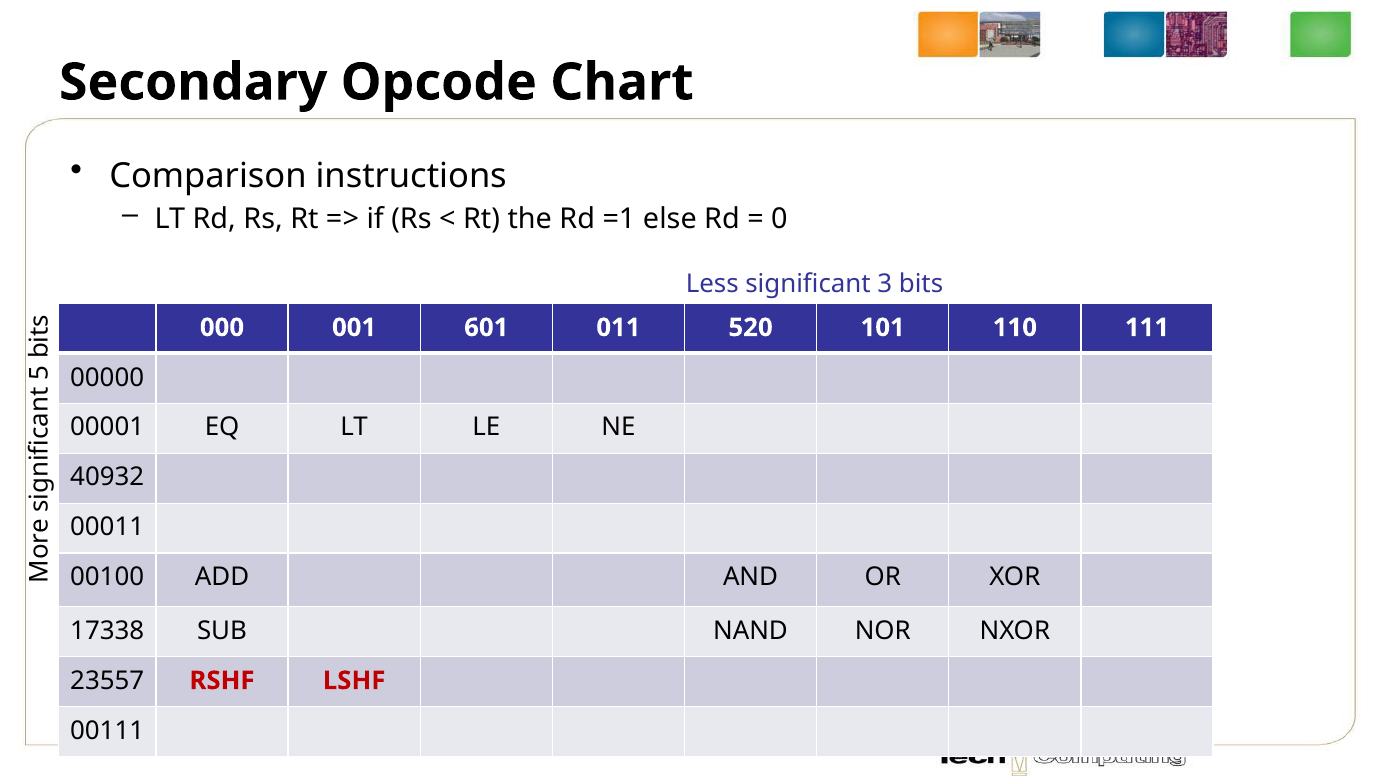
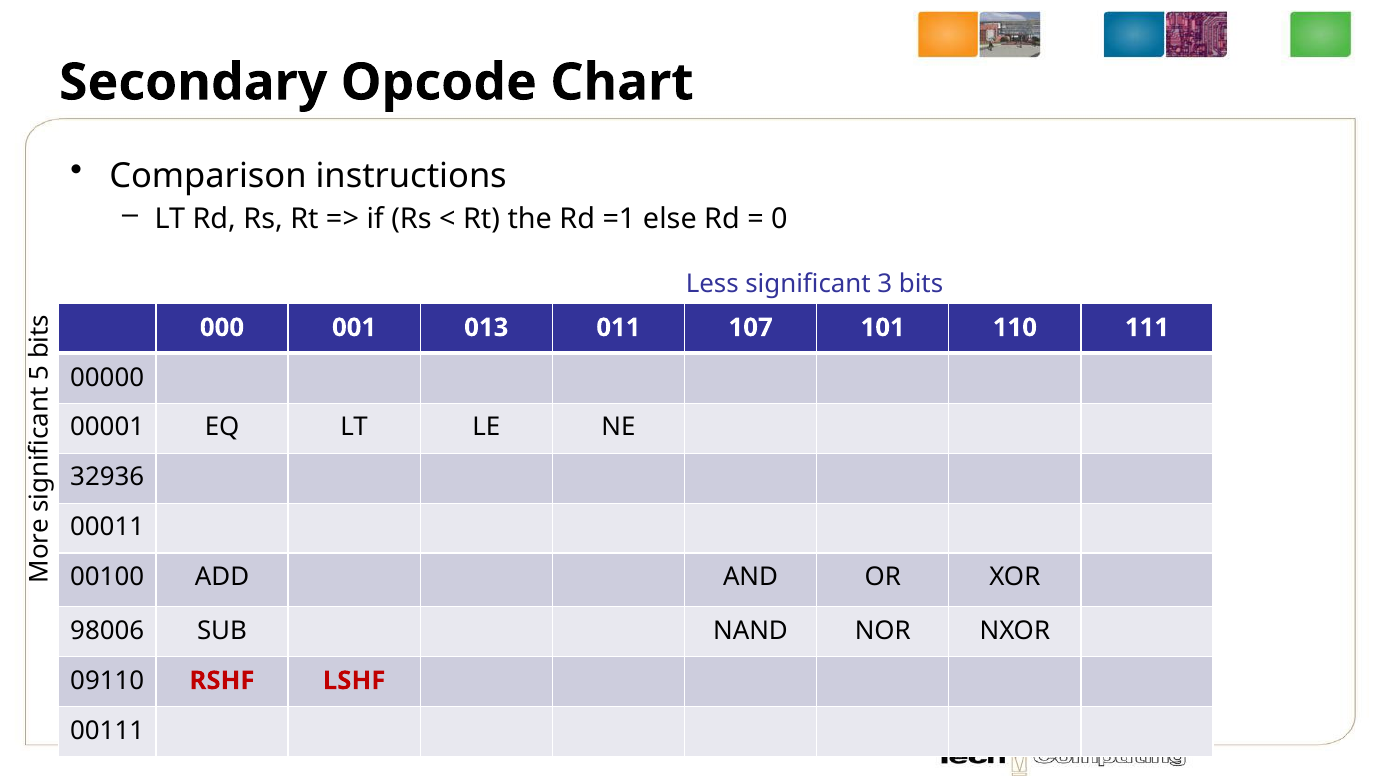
601: 601 -> 013 (486, 328)
520: 520 -> 107 (751, 328)
40932: 40932 -> 32936 (107, 478)
17338: 17338 -> 98006 (107, 631)
23557: 23557 -> 09110 (107, 681)
